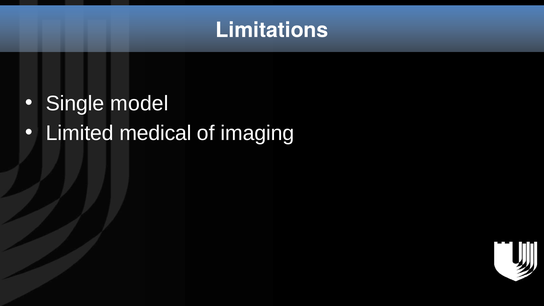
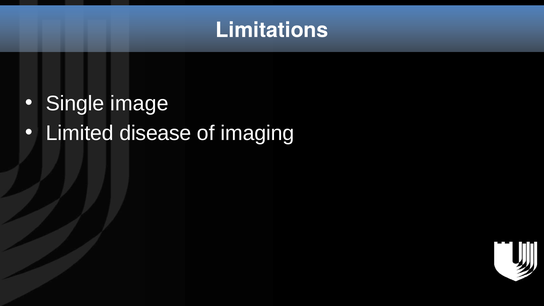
model: model -> image (139, 103)
medical: medical -> disease (155, 133)
